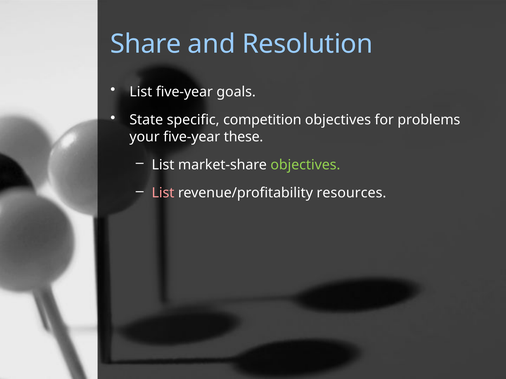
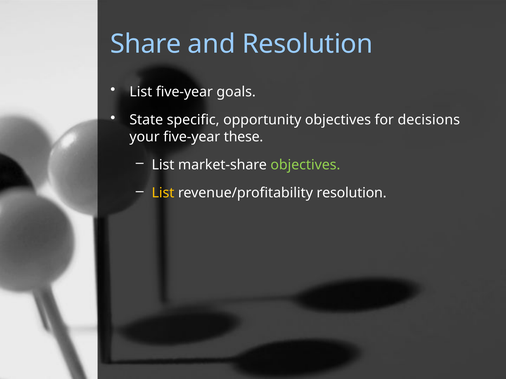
competition: competition -> opportunity (262, 120)
problems: problems -> decisions (429, 120)
List colour: pink -> yellow (163, 193)
revenue/profitability resources: resources -> resolution (352, 193)
